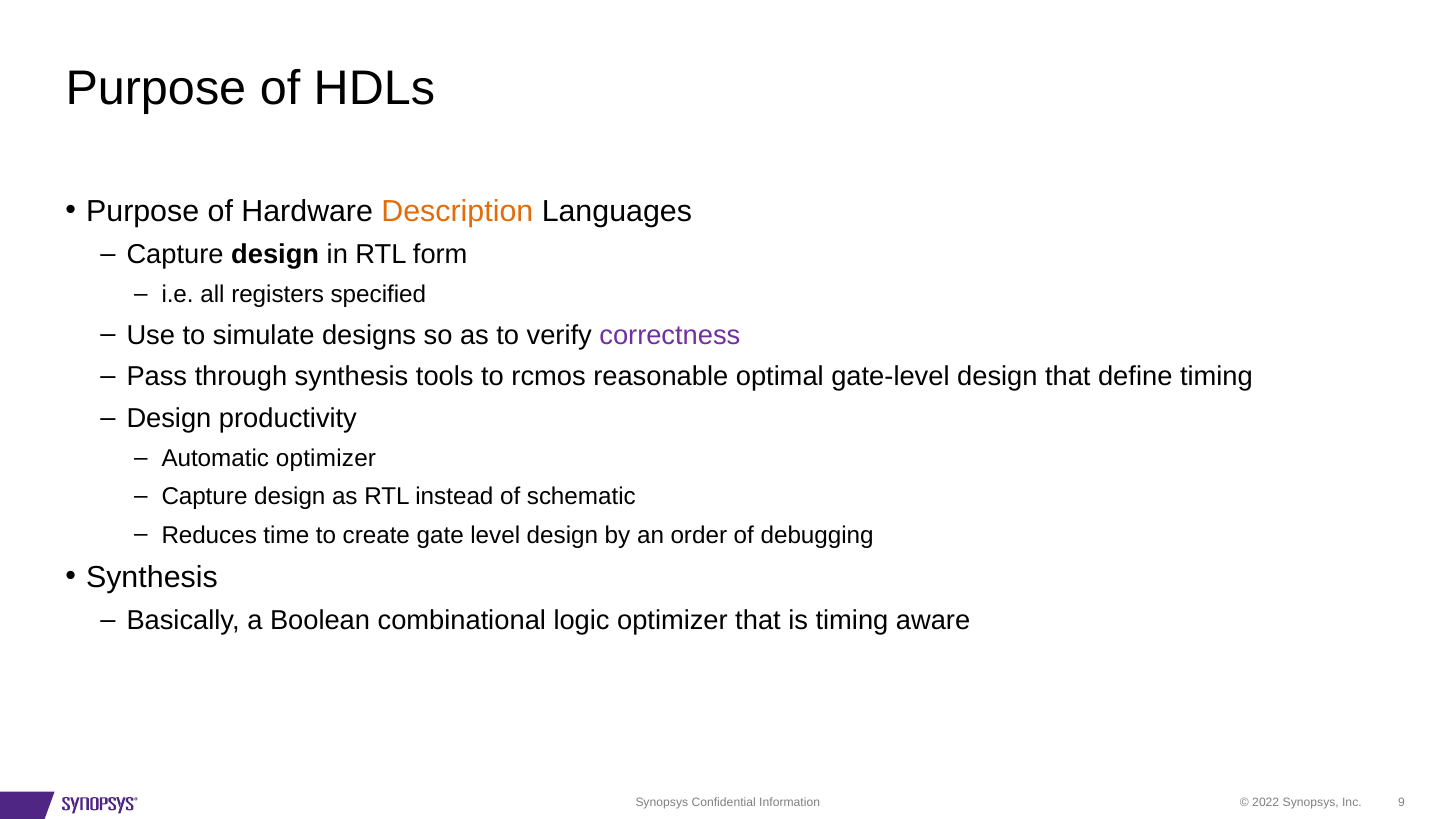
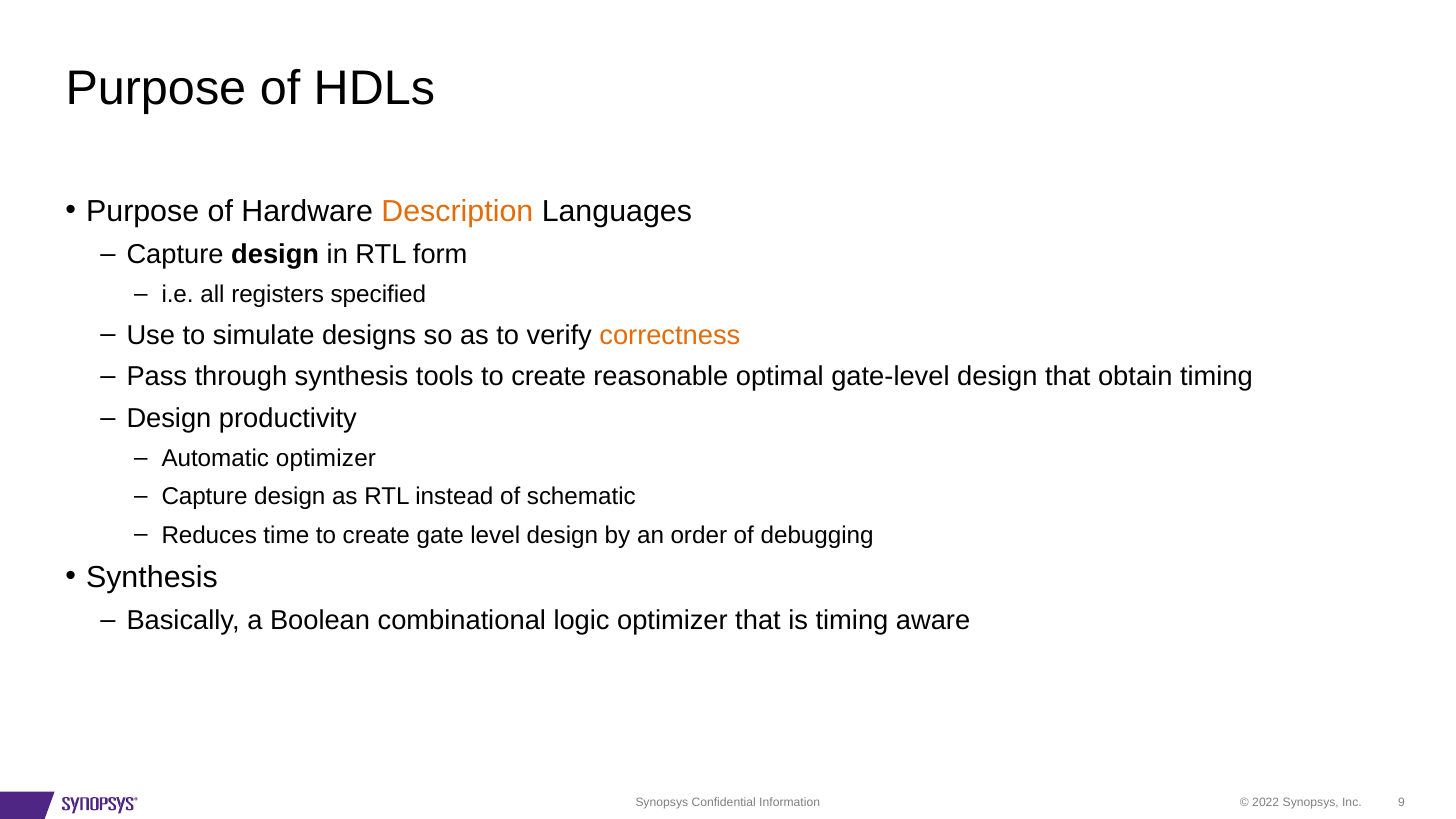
correctness colour: purple -> orange (670, 335)
tools to rcmos: rcmos -> create (549, 377)
define: define -> obtain (1135, 377)
